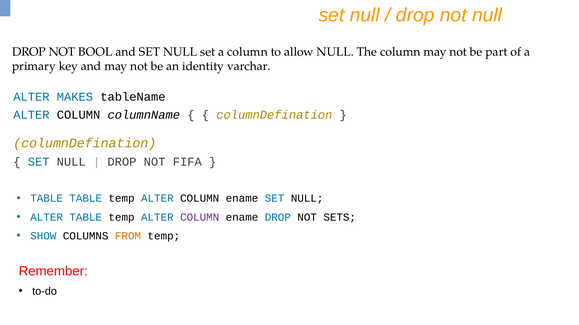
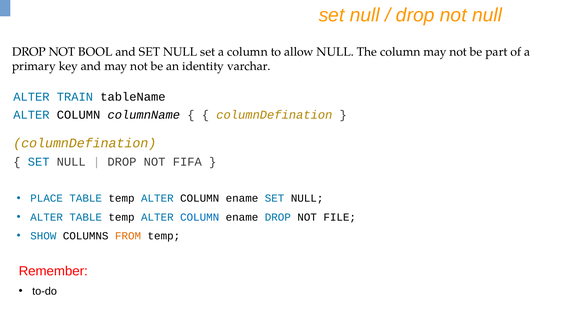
MAKES: MAKES -> TRAIN (75, 97)
TABLE: TABLE -> PLACE (47, 199)
COLUMN colour: purple -> blue (200, 218)
SETS: SETS -> FILE (340, 218)
